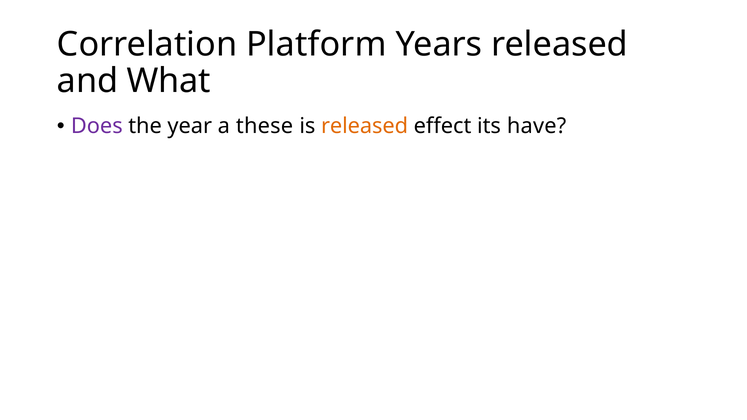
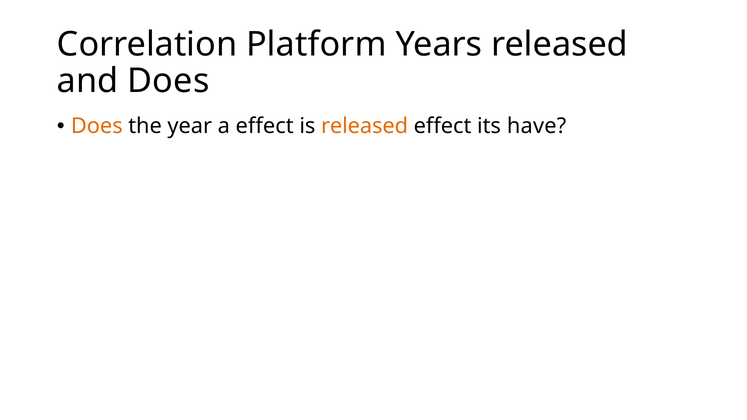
and What: What -> Does (168, 81)
Does colour: purple -> orange (97, 126)
a these: these -> effect (265, 126)
